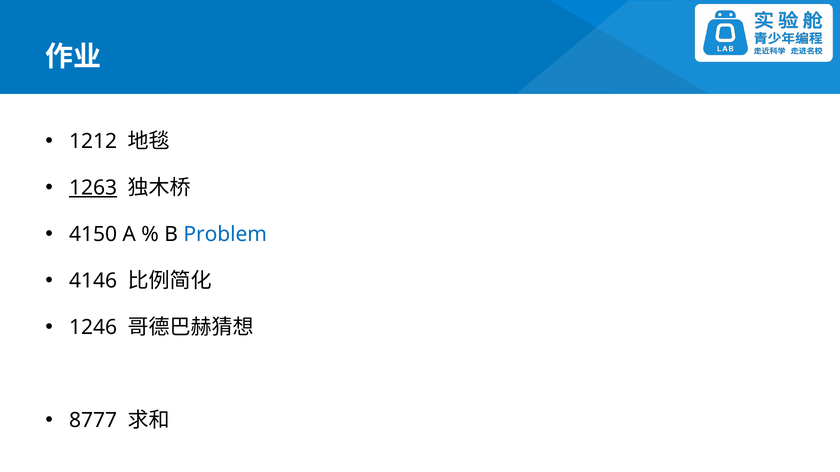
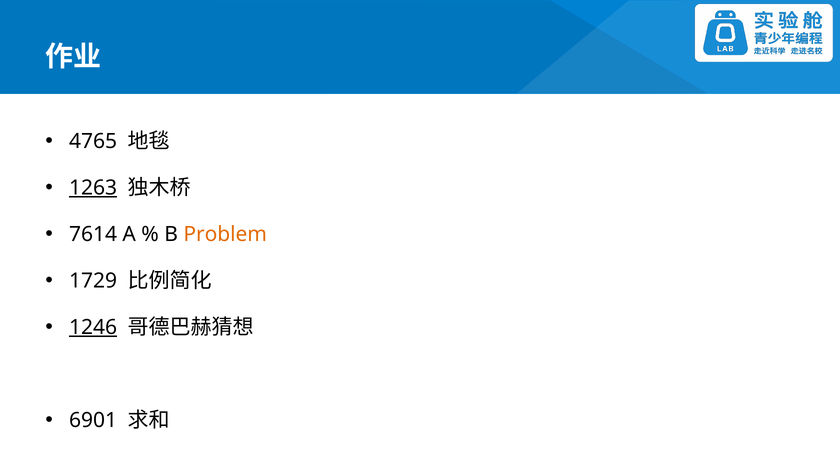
1212: 1212 -> 4765 (93, 141)
4150: 4150 -> 7614 (93, 235)
Problem colour: blue -> orange (225, 235)
4146: 4146 -> 1729 (93, 281)
1246 underline: none -> present (93, 328)
8777: 8777 -> 6901 (93, 421)
